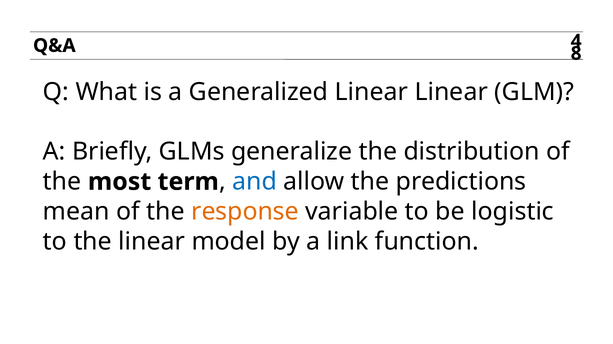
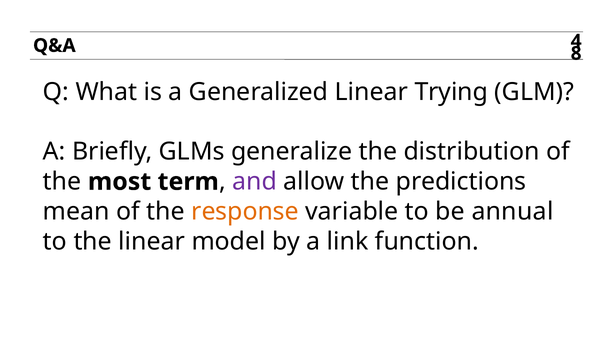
Linear Linear: Linear -> Trying (451, 92)
and colour: blue -> purple (255, 182)
logistic: logistic -> annual (513, 212)
